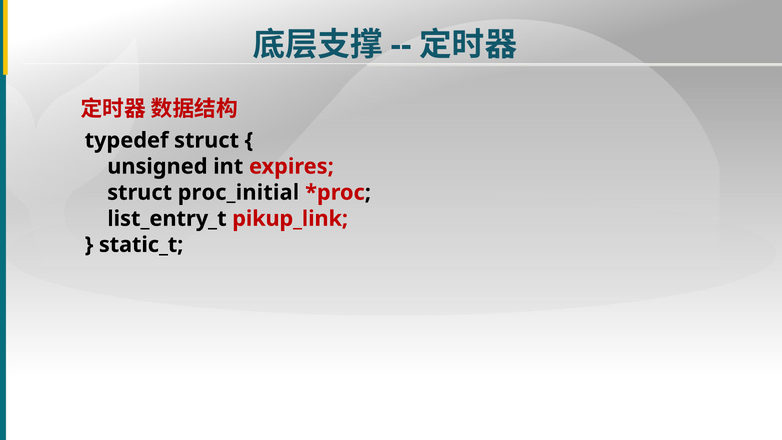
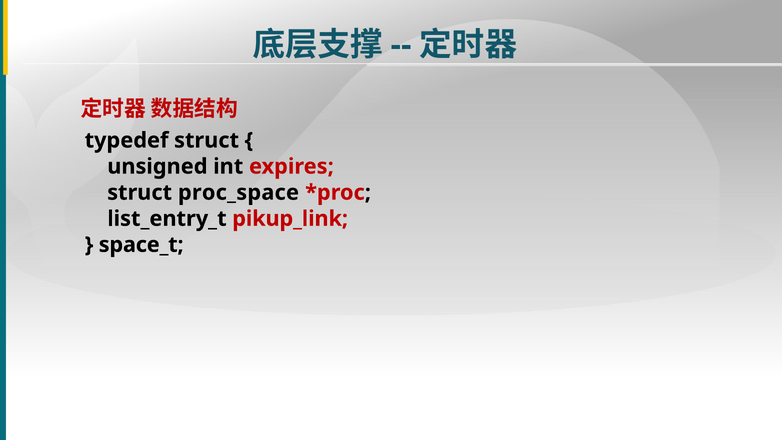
proc_initial: proc_initial -> proc_space (238, 193)
static_t: static_t -> space_t (141, 245)
